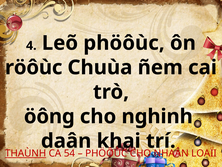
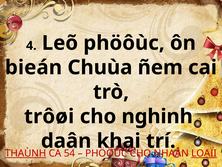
röôùc: röôùc -> bieán (34, 67)
öông: öông -> trôøi (49, 116)
LOAÏI underline: none -> present (204, 153)
